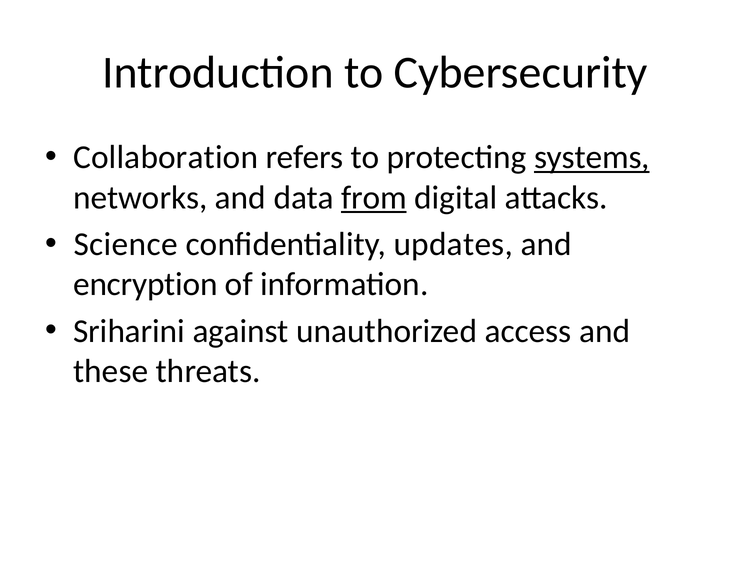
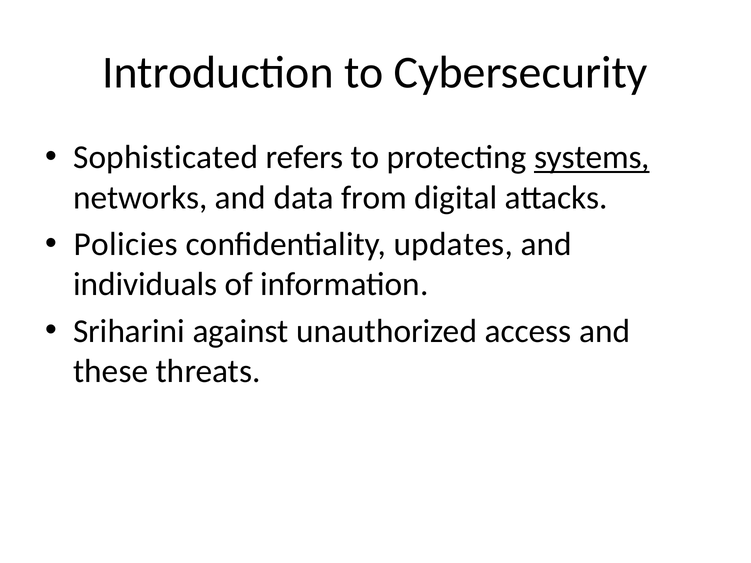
Collaboration: Collaboration -> Sophisticated (166, 158)
from underline: present -> none (374, 198)
Science: Science -> Policies (126, 244)
encryption: encryption -> individuals (145, 284)
